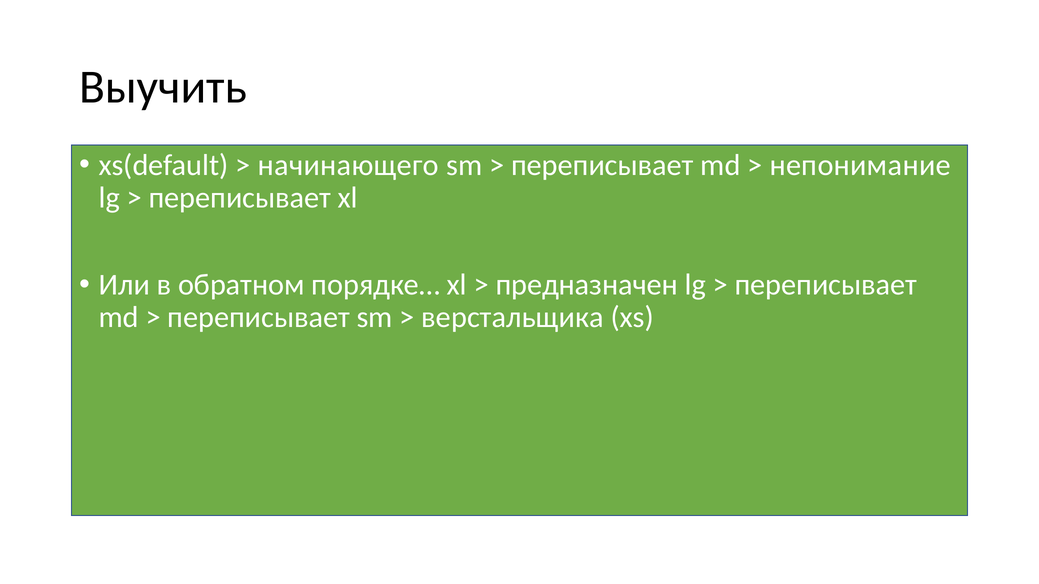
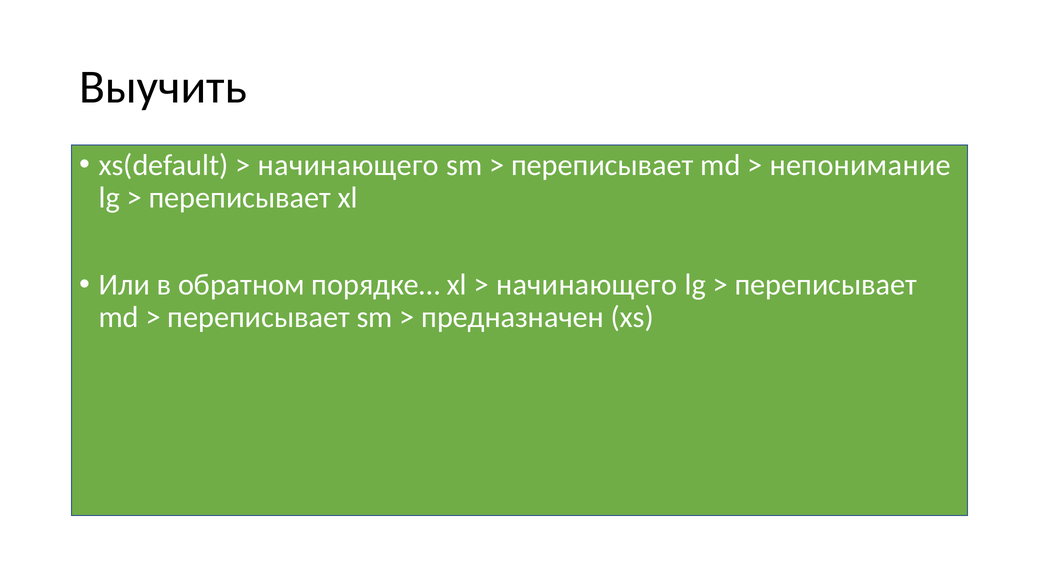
предназначен: предназначен -> начинающего (587, 285)
верстальщика: верстальщика -> предназначен (513, 318)
